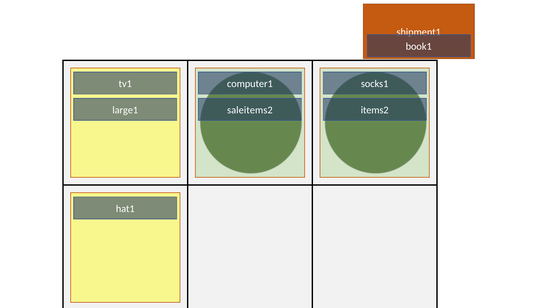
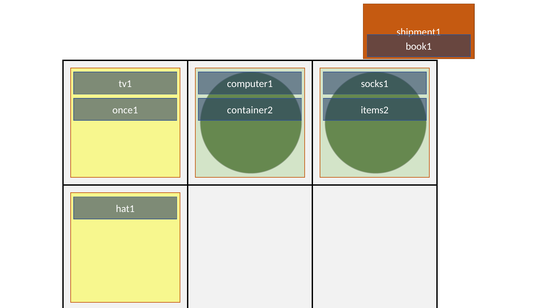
large1: large1 -> once1 (125, 110)
saleitems2: saleitems2 -> container2 (250, 110)
